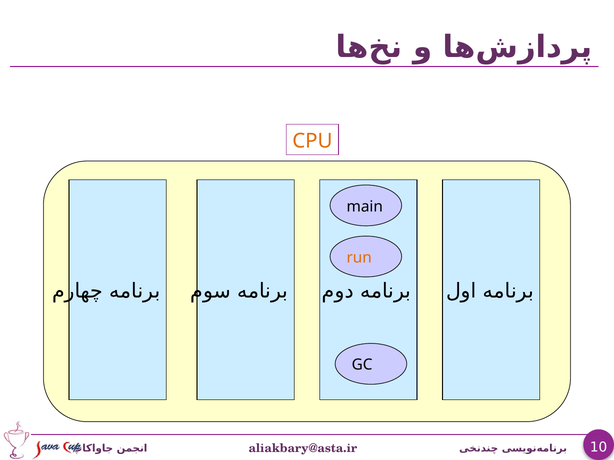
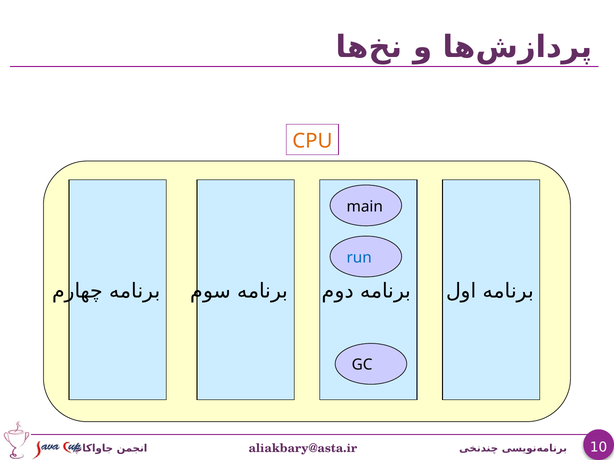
run colour: orange -> blue (359, 258)
